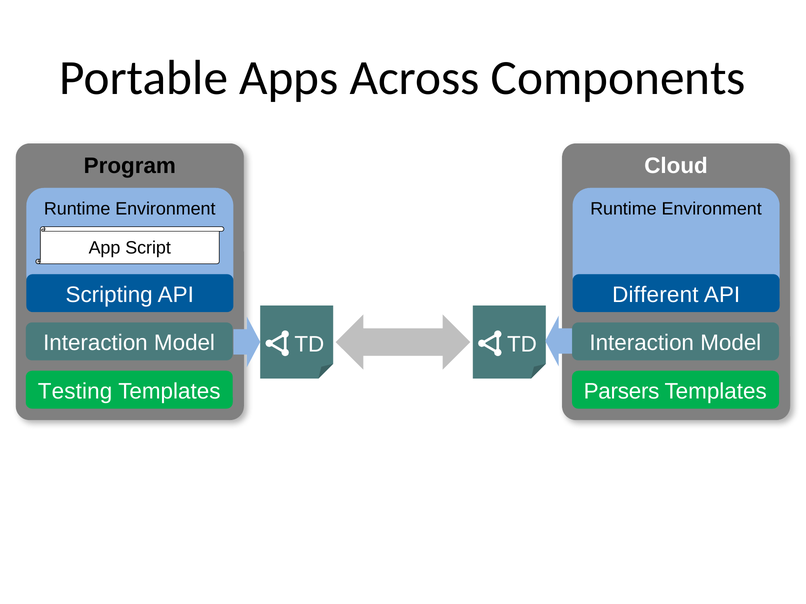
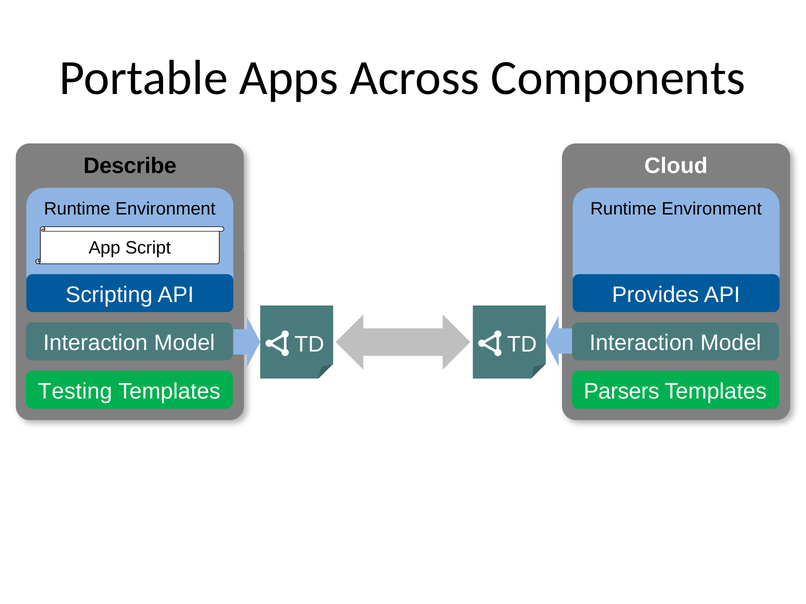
Program: Program -> Describe (130, 166)
Different: Different -> Provides (655, 295)
